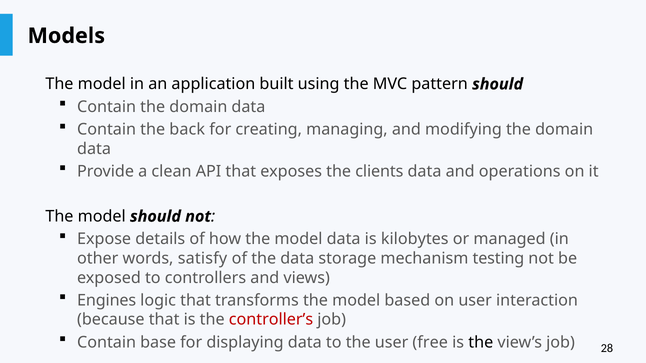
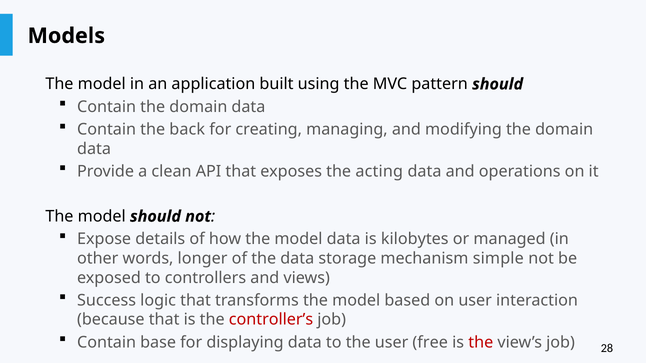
clients: clients -> acting (379, 171)
satisfy: satisfy -> longer (203, 259)
testing: testing -> simple (498, 259)
Engines: Engines -> Success (107, 301)
the colour: black -> red (481, 343)
